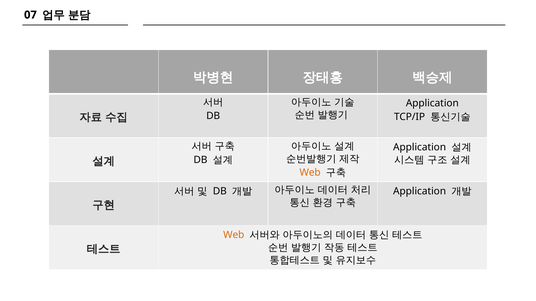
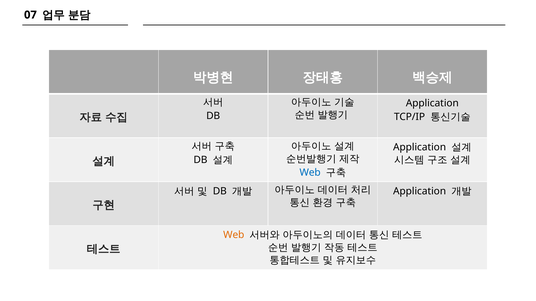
Web colour: orange -> blue (310, 173)
